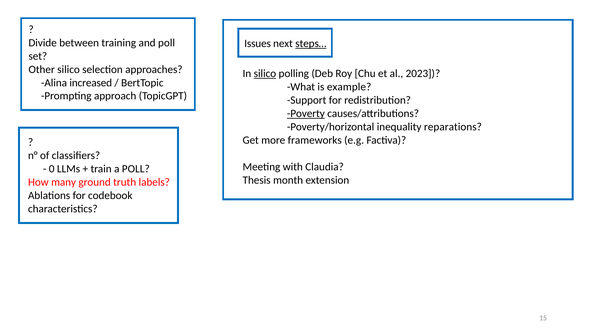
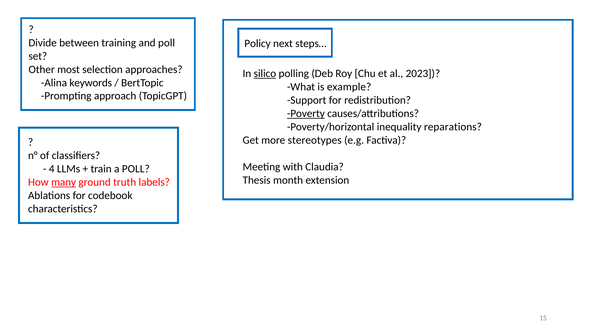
Issues: Issues -> Policy (258, 44)
steps… underline: present -> none (311, 44)
Other silico: silico -> most (69, 69)
increased: increased -> keywords (91, 83)
frameworks: frameworks -> stereotypes (315, 140)
0: 0 -> 4 (52, 169)
many underline: none -> present (64, 182)
